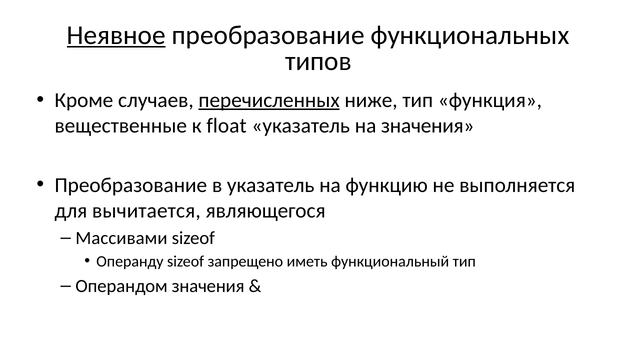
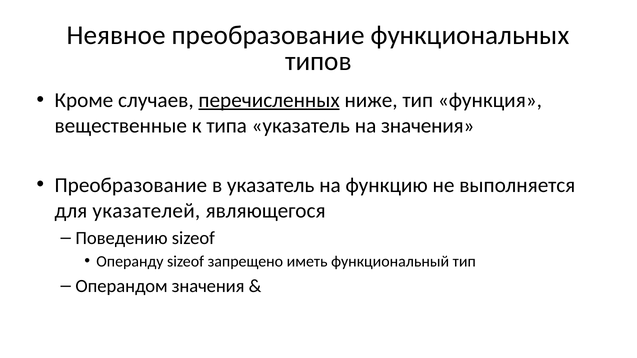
Неявное underline: present -> none (116, 35)
float: float -> типа (227, 126)
вычитается: вычитается -> указателей (146, 211)
Массивами: Массивами -> Поведению (122, 238)
